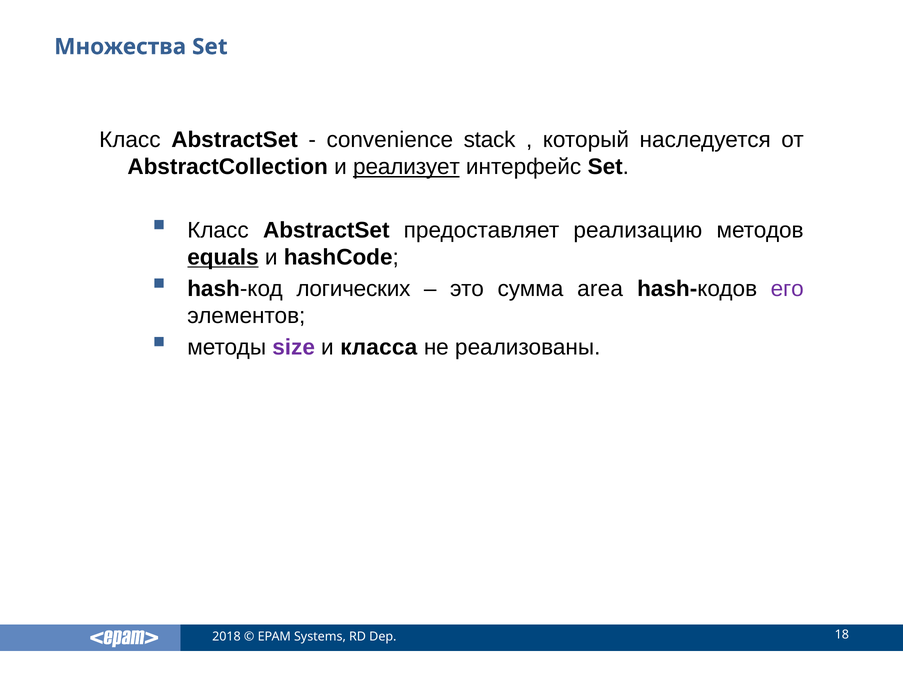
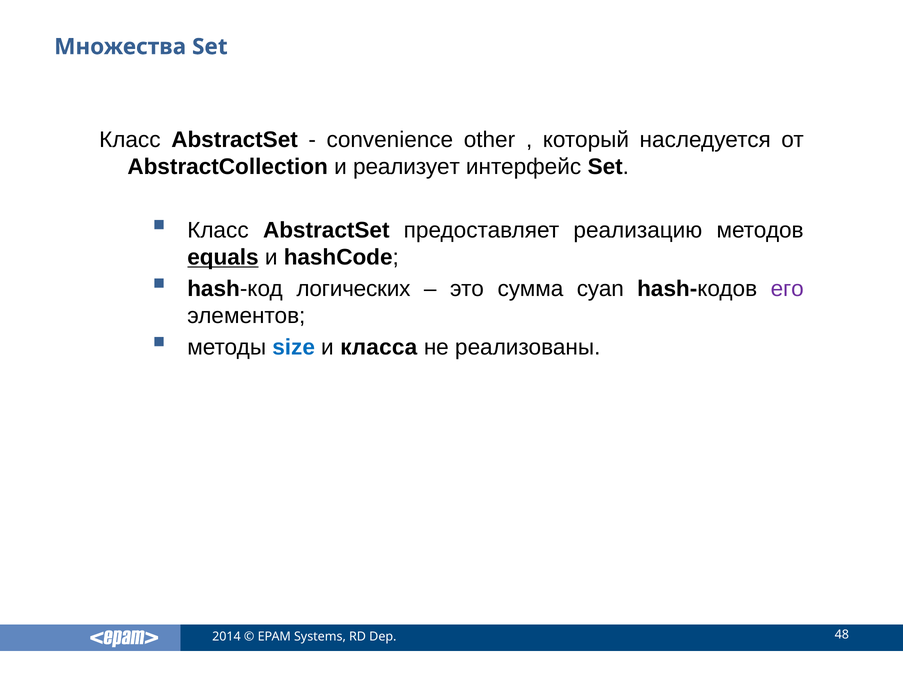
stack: stack -> other (489, 140)
реализует underline: present -> none (406, 167)
area: area -> cyan (600, 289)
size colour: purple -> blue (294, 348)
2018: 2018 -> 2014 (226, 637)
18: 18 -> 48 (842, 635)
